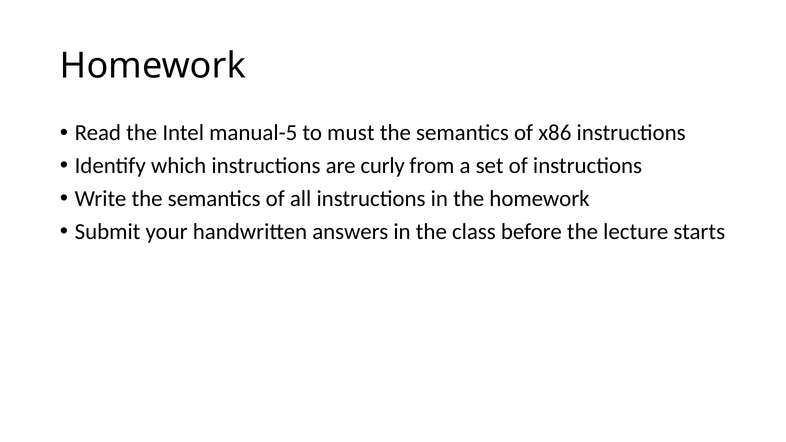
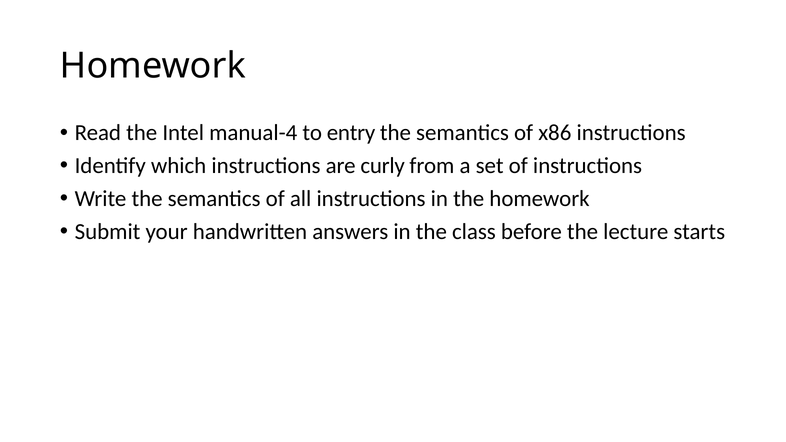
manual-5: manual-5 -> manual-4 (253, 133)
must: must -> entry (351, 133)
